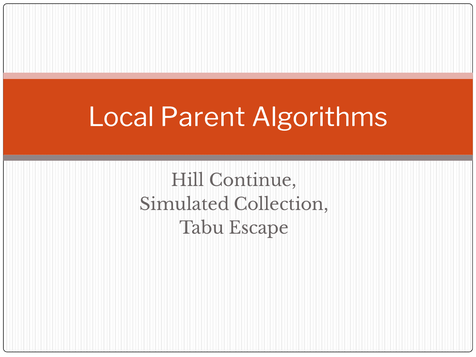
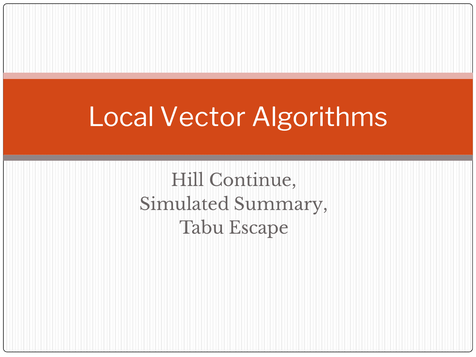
Parent: Parent -> Vector (203, 117)
Collection: Collection -> Summary (281, 204)
